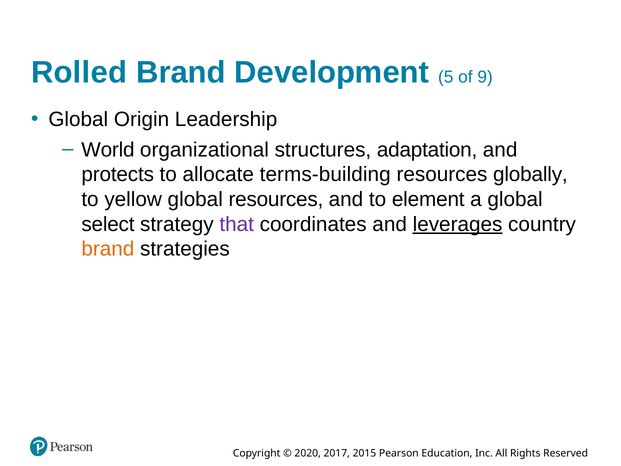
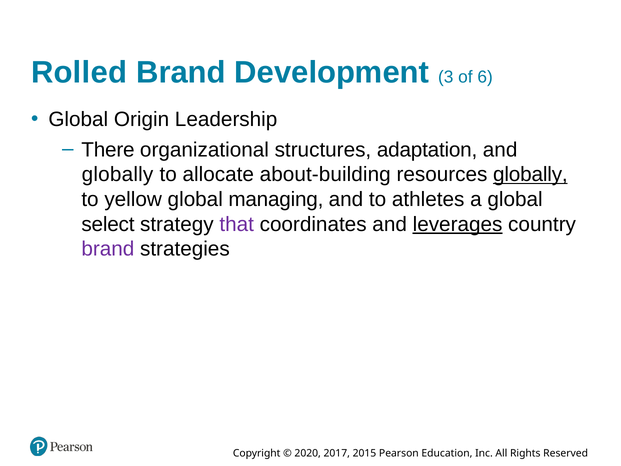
5: 5 -> 3 (446, 77)
9: 9 -> 6 (485, 77)
World: World -> There (108, 150)
protects: protects -> globally (118, 174)
terms-building: terms-building -> about-building (325, 174)
globally underline: none -> present (530, 174)
global resources: resources -> managing (276, 199)
element: element -> athletes (428, 199)
brand colour: orange -> purple (108, 249)
